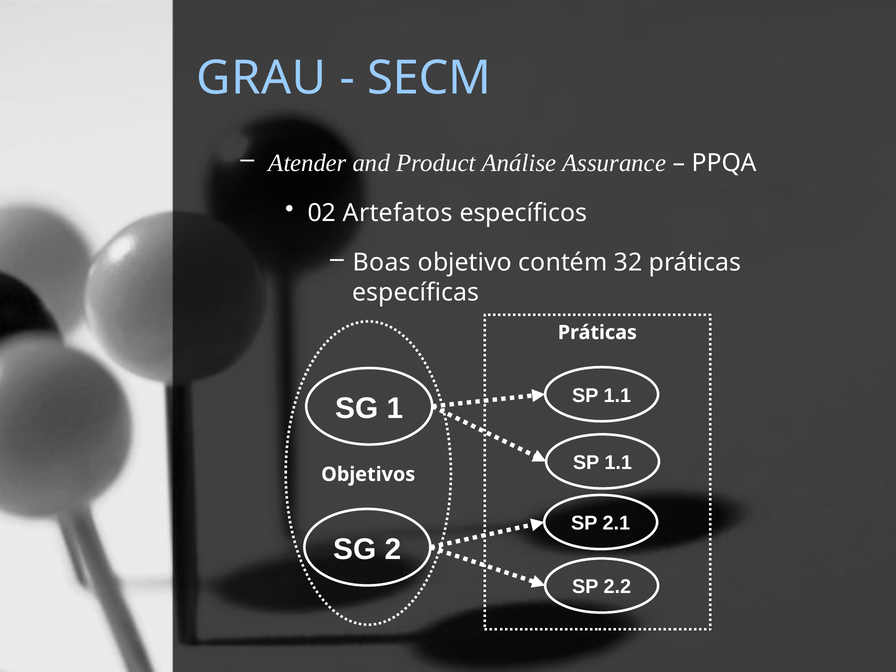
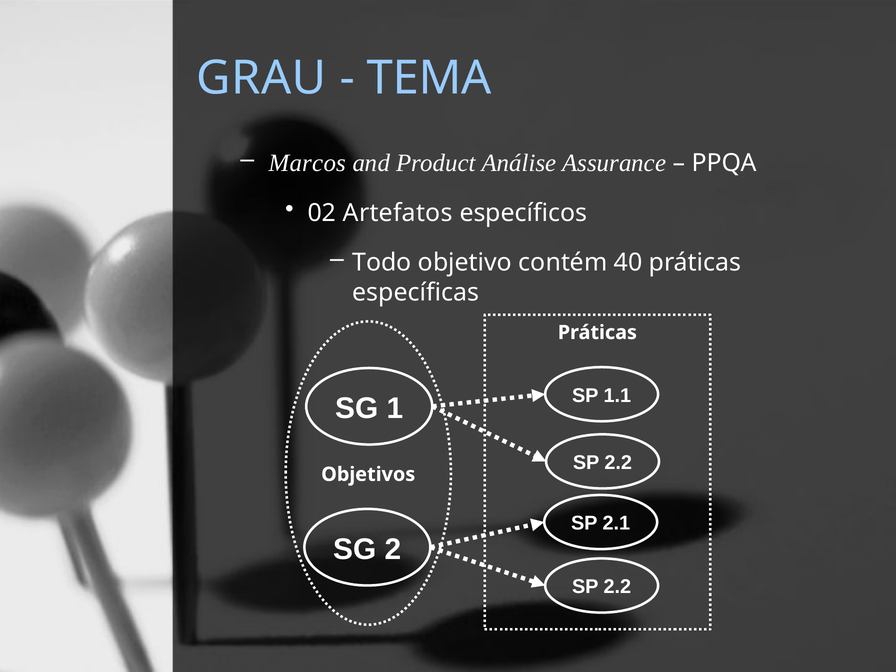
SECM: SECM -> TEMA (429, 78)
Atender: Atender -> Marcos (307, 163)
Boas: Boas -> Todo (382, 263)
32: 32 -> 40 (628, 263)
1.1: 1.1 -> 2.2 (618, 463)
